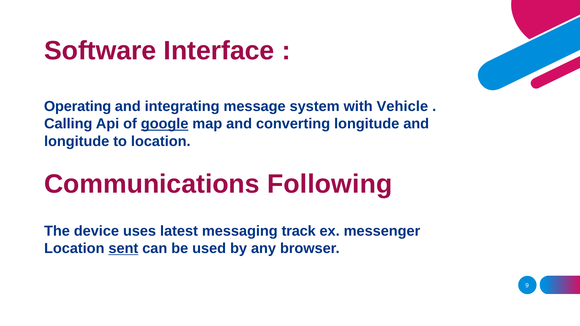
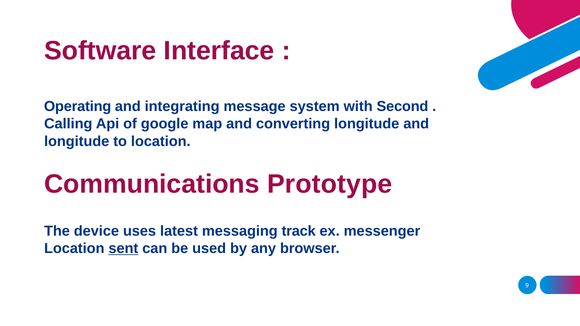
Vehicle: Vehicle -> Second (402, 107)
google underline: present -> none (165, 124)
Following: Following -> Prototype (330, 184)
